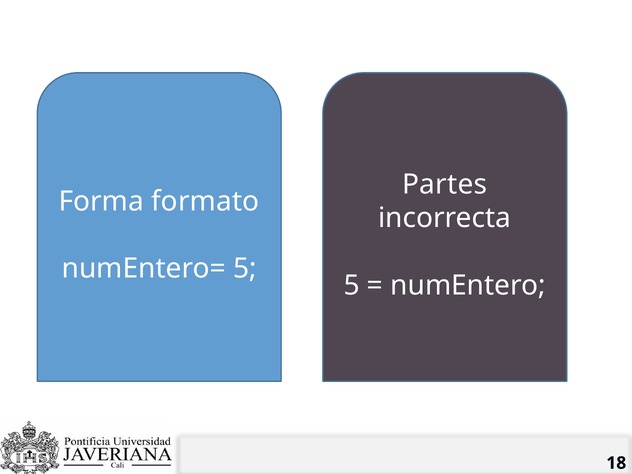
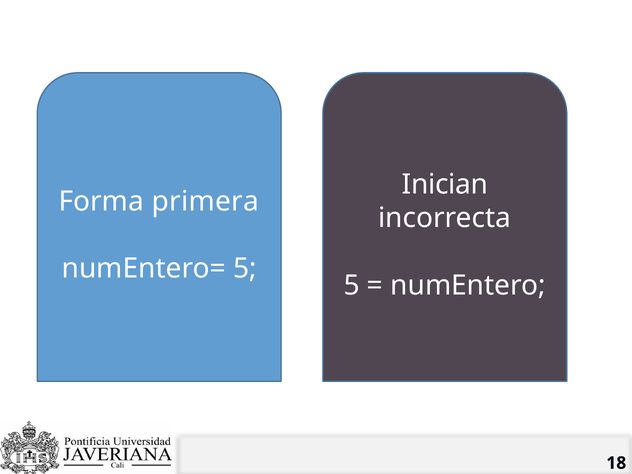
Partes: Partes -> Inician (445, 184)
formato: formato -> primera (205, 201)
